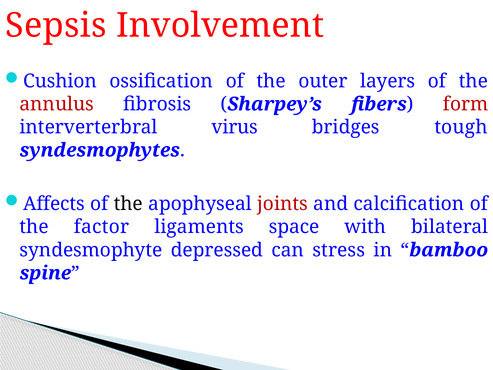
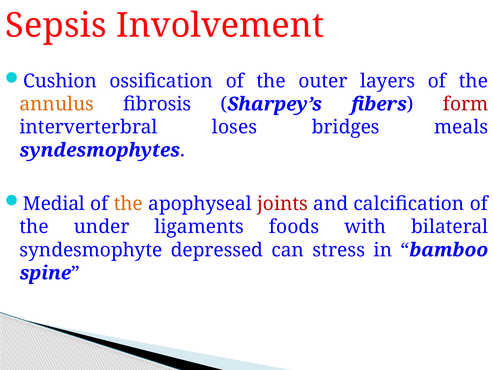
annulus colour: red -> orange (57, 104)
virus: virus -> loses (235, 127)
tough: tough -> meals (461, 127)
Affects: Affects -> Medial (54, 204)
the colour: black -> orange (128, 204)
factor: factor -> under (102, 227)
space: space -> foods (294, 227)
